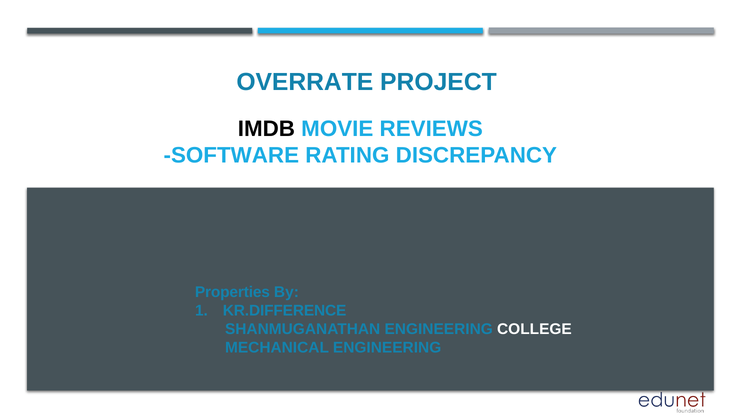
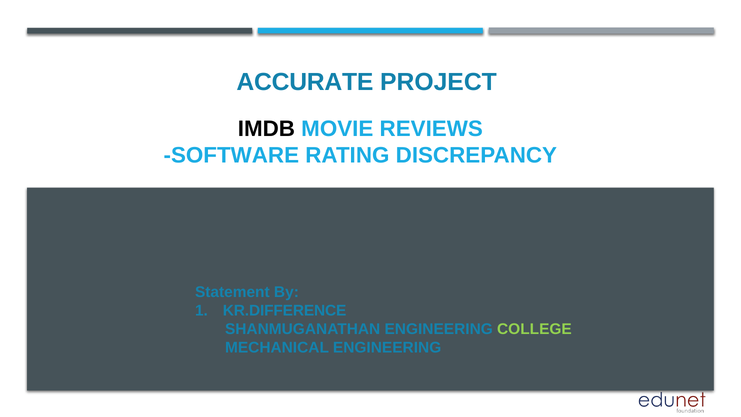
OVERRATE: OVERRATE -> ACCURATE (305, 82)
Properties: Properties -> Statement (232, 292)
COLLEGE colour: white -> light green (534, 329)
